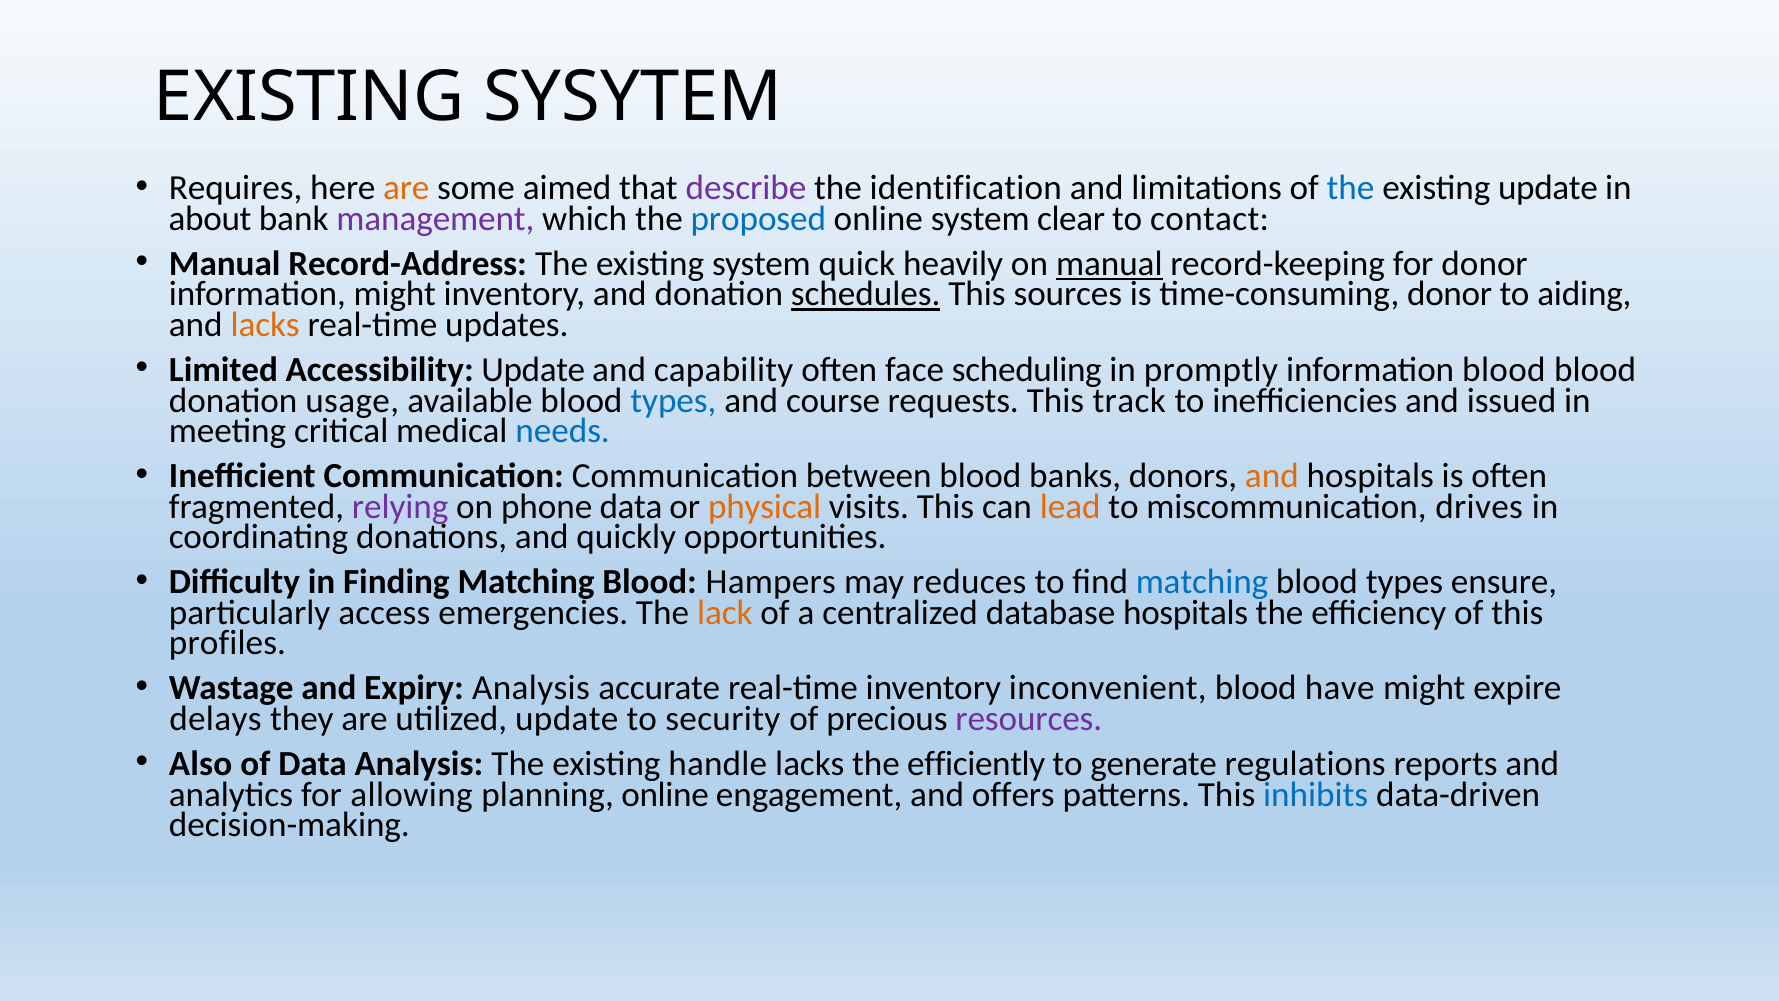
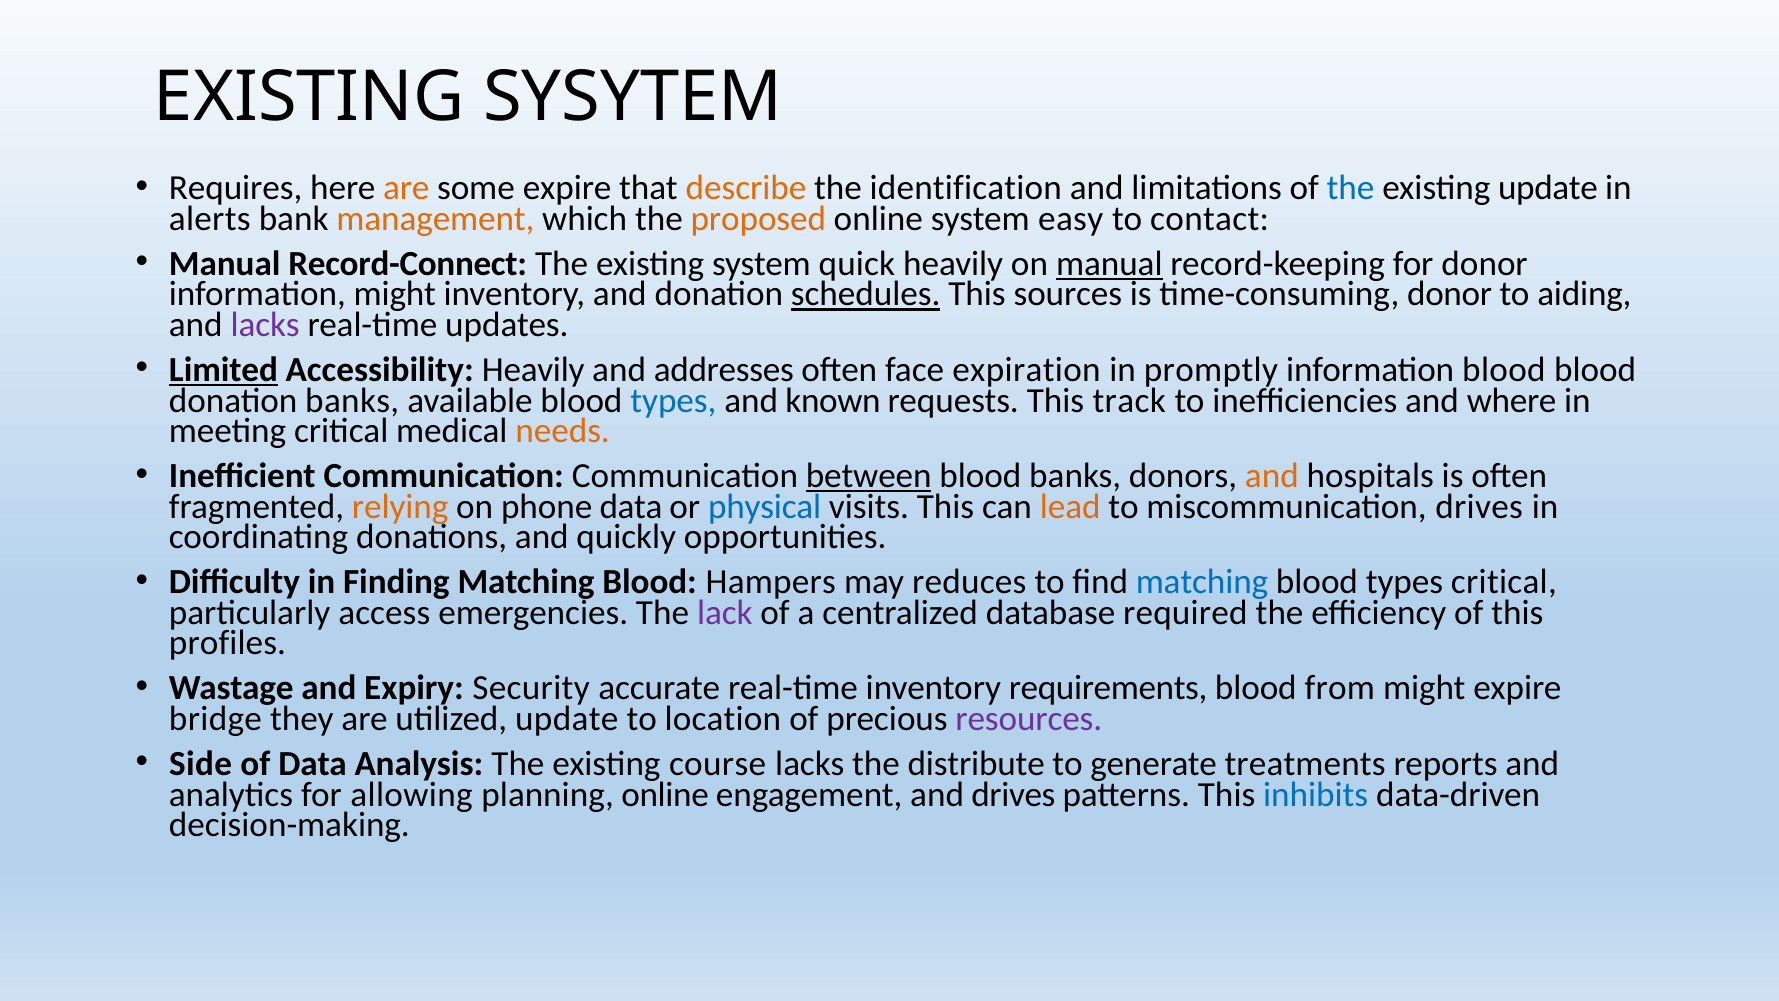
some aimed: aimed -> expire (567, 188)
describe colour: purple -> orange (746, 188)
about: about -> alerts (210, 219)
management colour: purple -> orange (435, 219)
proposed colour: blue -> orange (758, 219)
clear: clear -> easy (1071, 219)
Record-Address: Record-Address -> Record-Connect (408, 264)
lacks colour: orange -> purple (265, 325)
Limited underline: none -> present (223, 370)
Accessibility Update: Update -> Heavily (533, 370)
capability: capability -> addresses (724, 370)
scheduling: scheduling -> expiration (1027, 370)
donation usage: usage -> banks (352, 400)
course: course -> known (833, 400)
issued: issued -> where (1512, 400)
needs colour: blue -> orange (563, 431)
between underline: none -> present (869, 476)
relying colour: purple -> orange (400, 506)
physical colour: orange -> blue (765, 506)
types ensure: ensure -> critical (1504, 582)
lack colour: orange -> purple (725, 612)
database hospitals: hospitals -> required (1185, 612)
Expiry Analysis: Analysis -> Security (531, 688)
inconvenient: inconvenient -> requirements (1108, 688)
have: have -> from (1340, 688)
delays: delays -> bridge (215, 718)
security: security -> location (723, 718)
Also: Also -> Side (201, 764)
handle: handle -> course (718, 764)
efficiently: efficiently -> distribute (976, 764)
regulations: regulations -> treatments (1305, 764)
and offers: offers -> drives (1013, 794)
